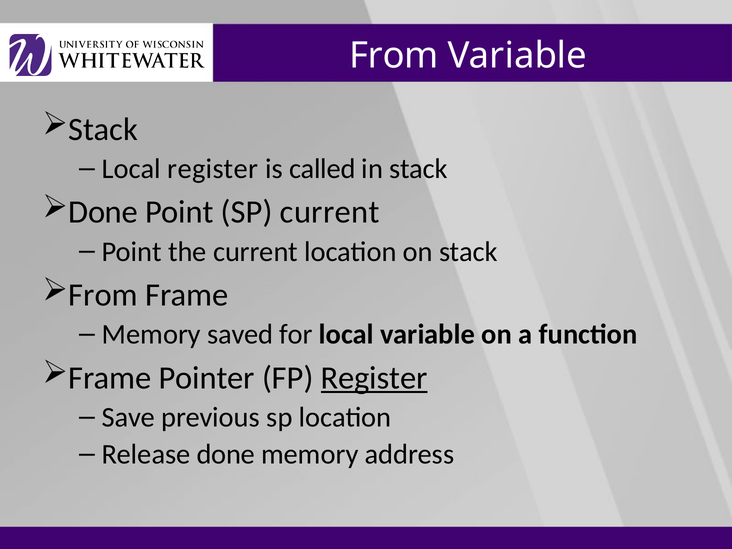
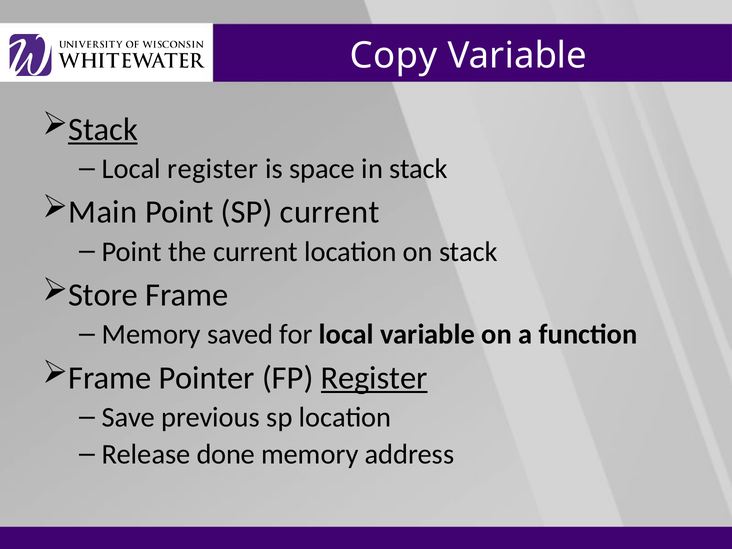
From: From -> Copy (394, 56)
Stack underline: none -> present (103, 129)
called: called -> space (322, 169)
Done: Done -> Main (103, 212)
From: From -> Store (103, 295)
